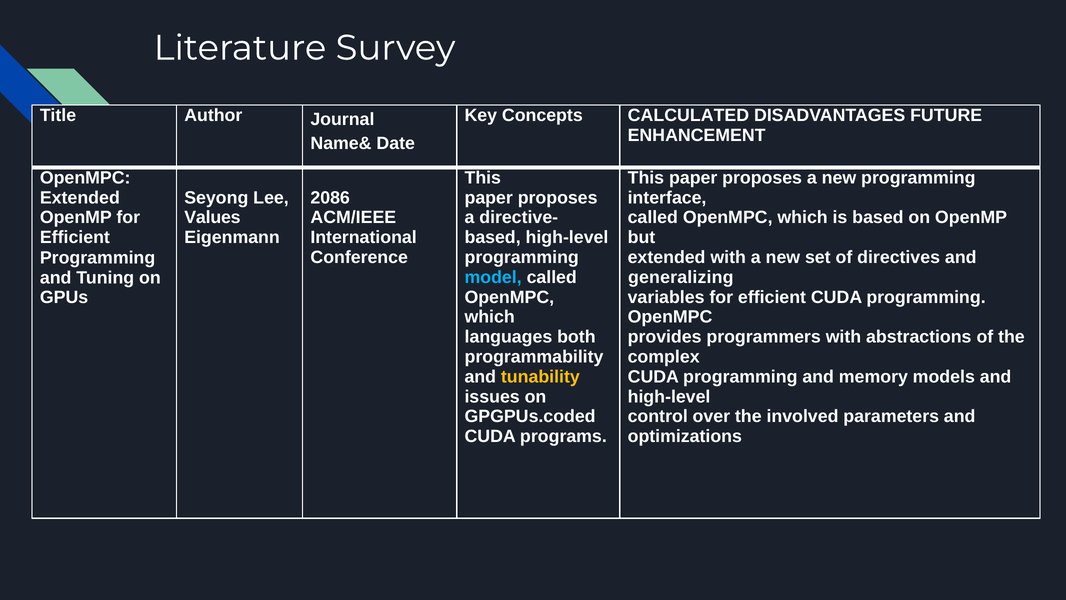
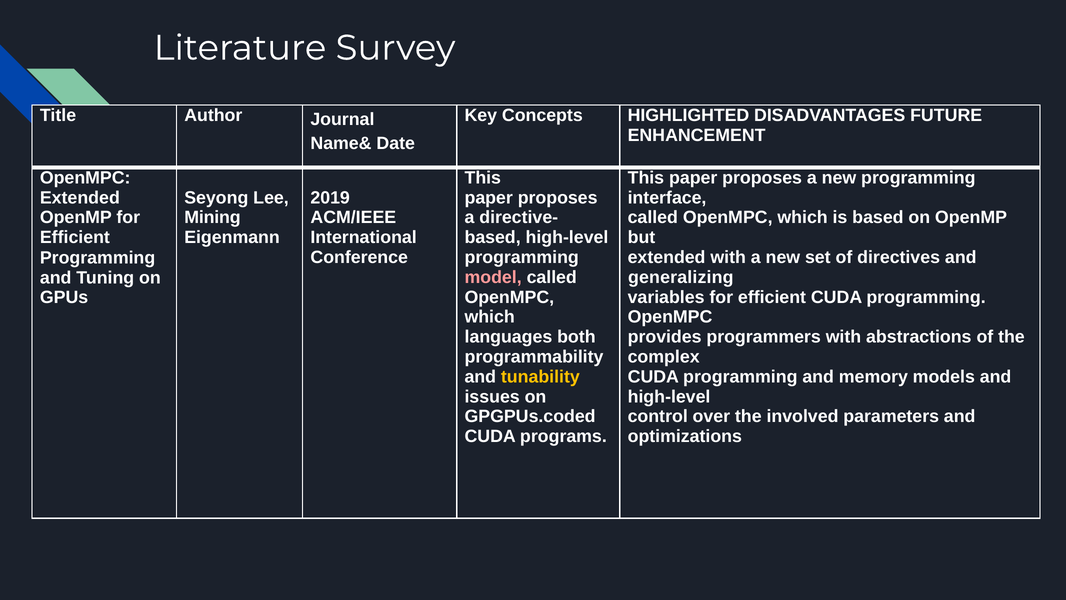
CALCULATED: CALCULATED -> HIGHLIGHTED (688, 115)
2086: 2086 -> 2019 (330, 198)
Values: Values -> Mining (212, 217)
model colour: light blue -> pink (493, 277)
